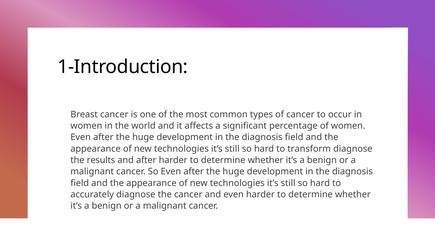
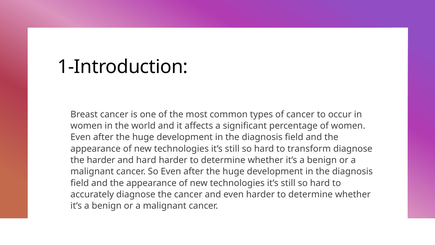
the results: results -> harder (101, 160)
and after: after -> hard (146, 160)
